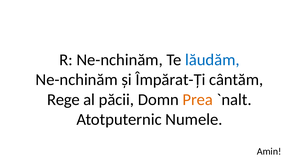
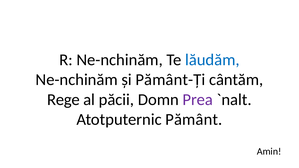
Împărat-Ți: Împărat-Ți -> Pământ-Ți (170, 80)
Prea colour: orange -> purple (198, 100)
Numele: Numele -> Pământ (194, 120)
